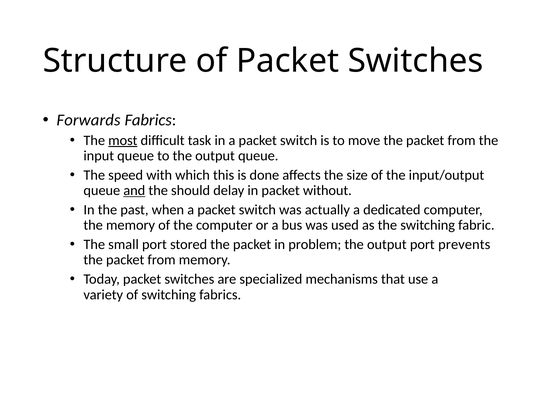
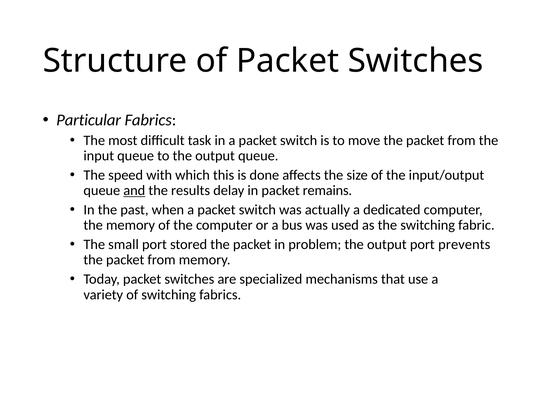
Forwards: Forwards -> Particular (89, 120)
most underline: present -> none (123, 140)
should: should -> results (191, 191)
without: without -> remains (327, 191)
